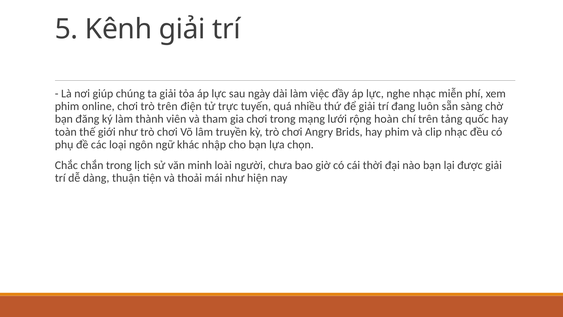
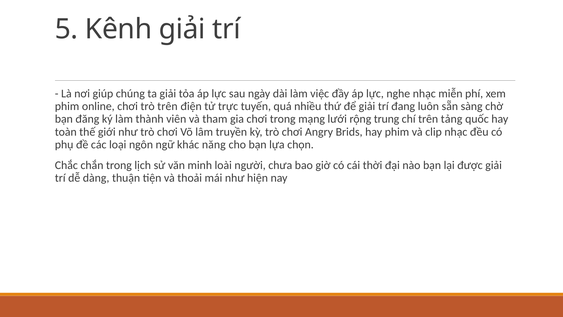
hoàn: hoàn -> trung (387, 119)
nhập: nhập -> năng (214, 144)
